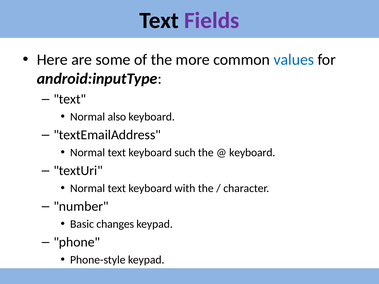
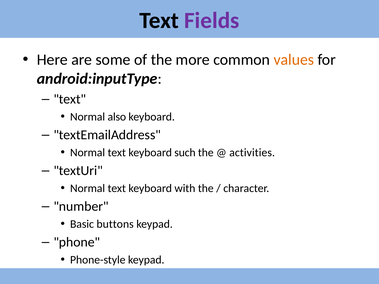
values colour: blue -> orange (294, 60)
keyboard: keyboard -> activities (252, 153)
changes: changes -> buttons (115, 224)
